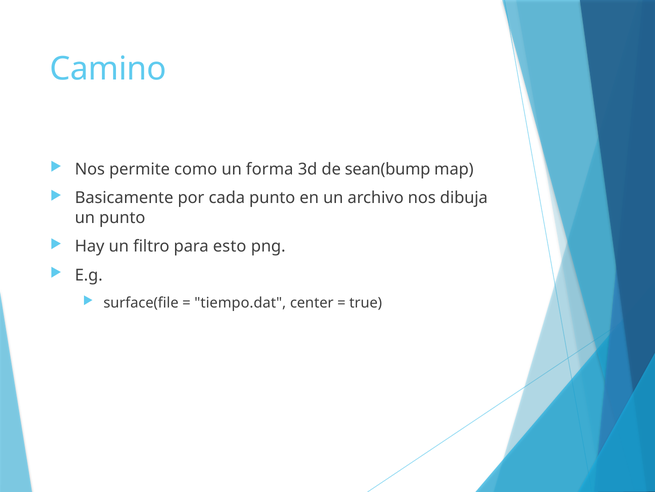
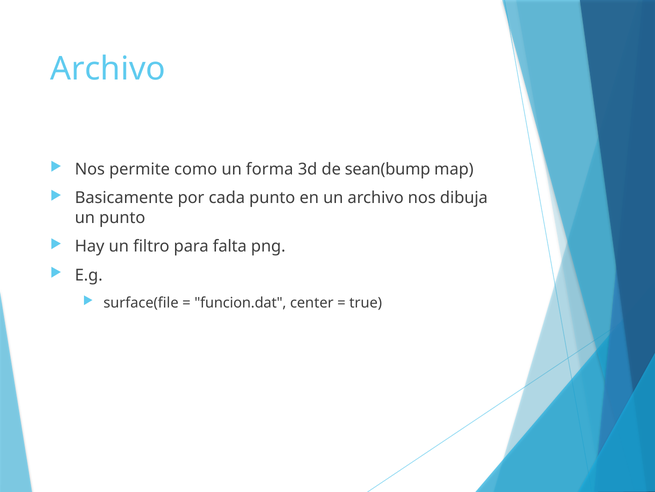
Camino: Camino -> Archivo (108, 69)
esto: esto -> falta (230, 246)
tiempo.dat: tiempo.dat -> funcion.dat (240, 302)
